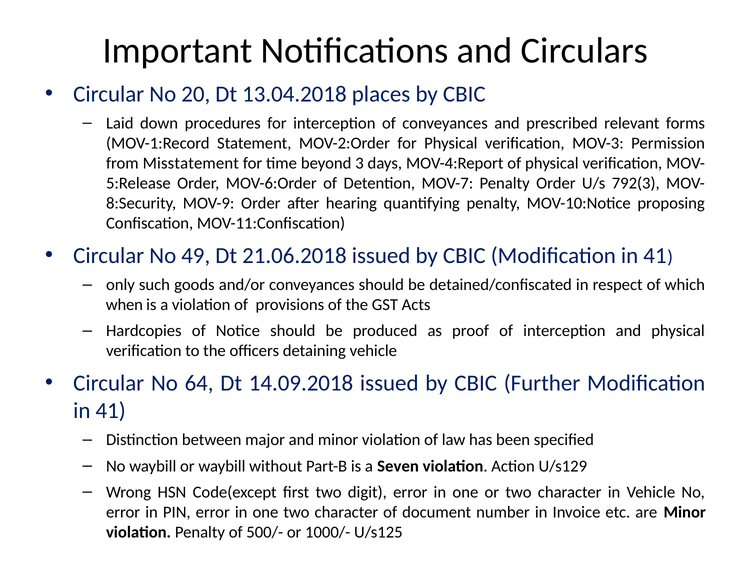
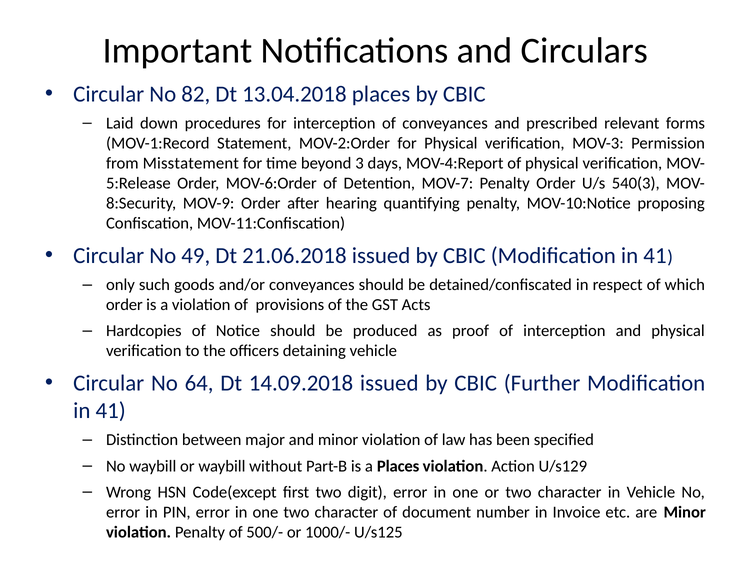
20: 20 -> 82 (196, 94)
792(3: 792(3 -> 540(3 (636, 183)
when: when -> order (124, 305)
a Seven: Seven -> Places (398, 466)
